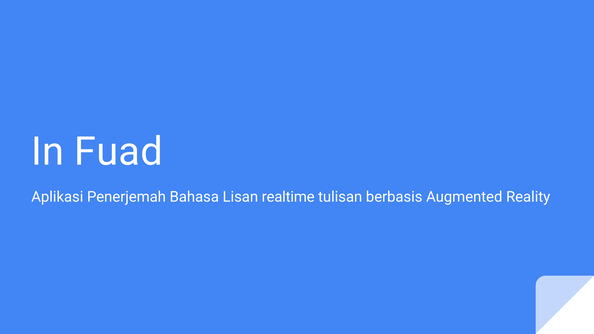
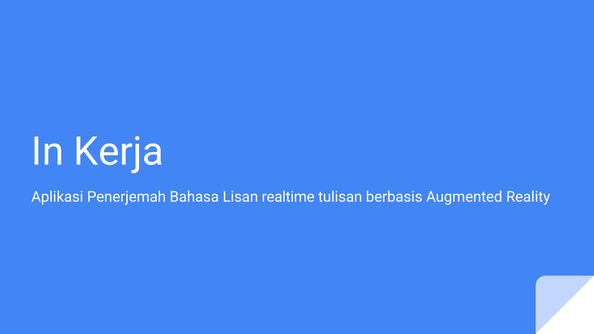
Fuad: Fuad -> Kerja (119, 152)
